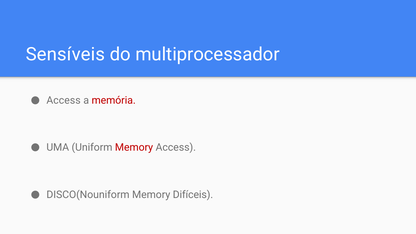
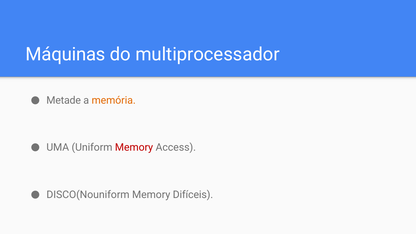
Sensíveis: Sensíveis -> Máquinas (66, 55)
Access: Access -> Metade (64, 100)
memória colour: red -> orange (114, 100)
